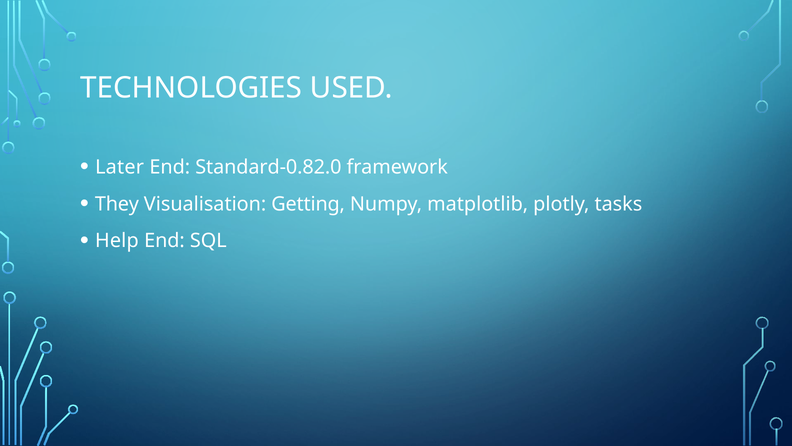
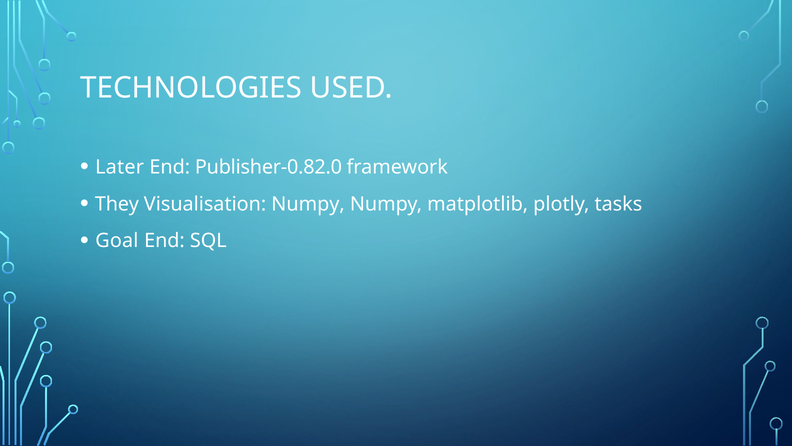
Standard-0.82.0: Standard-0.82.0 -> Publisher-0.82.0 (268, 167)
Visualisation Getting: Getting -> Numpy (308, 204)
Help: Help -> Goal (117, 241)
